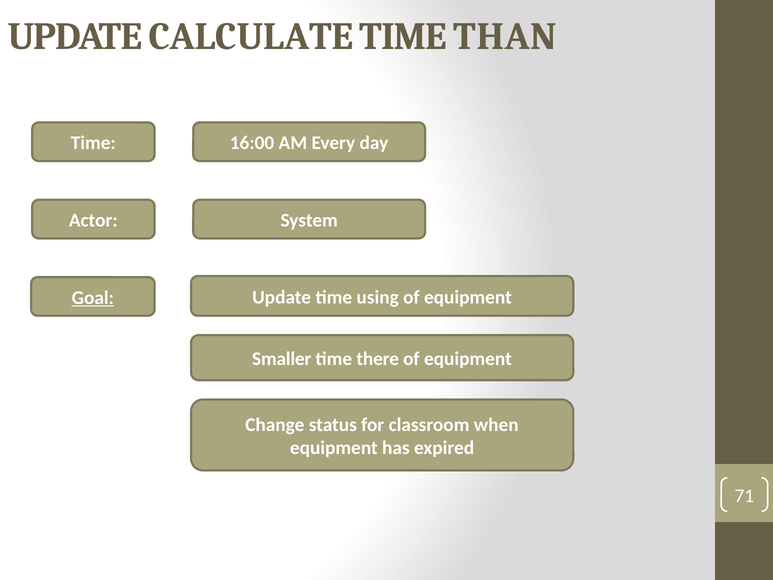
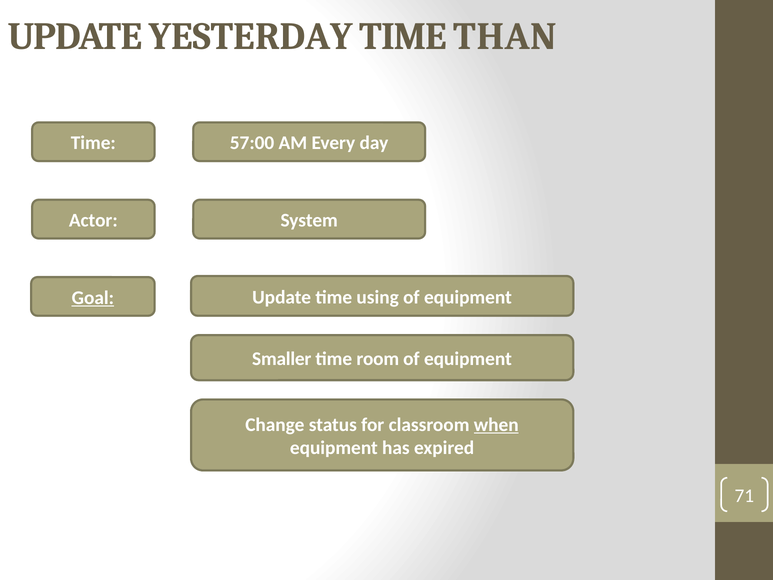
CALCULATE: CALCULATE -> YESTERDAY (251, 37)
16:00: 16:00 -> 57:00 (252, 143)
there: there -> room (378, 359)
when underline: none -> present (496, 424)
